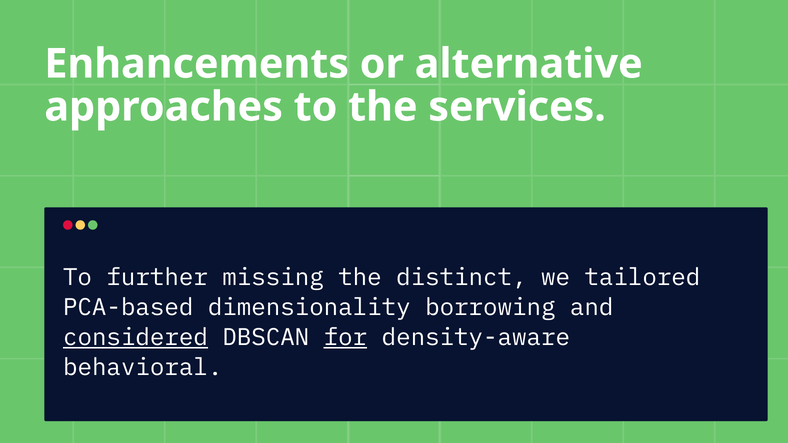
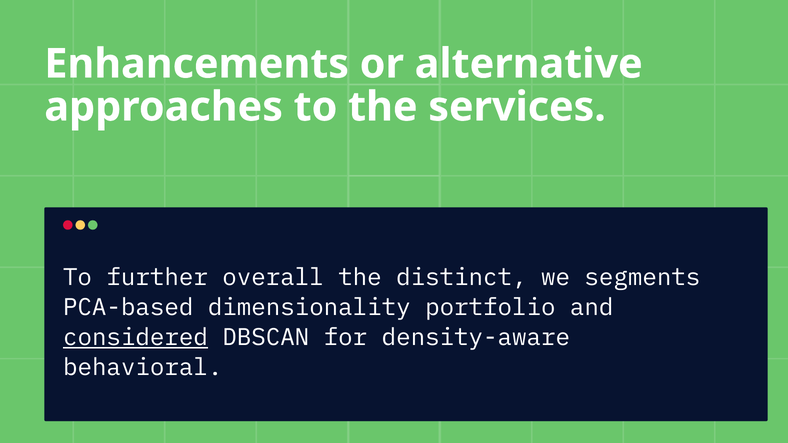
missing: missing -> overall (273, 278)
tailored: tailored -> segments (642, 278)
borrowing: borrowing -> portfolio (490, 308)
for underline: present -> none (345, 337)
